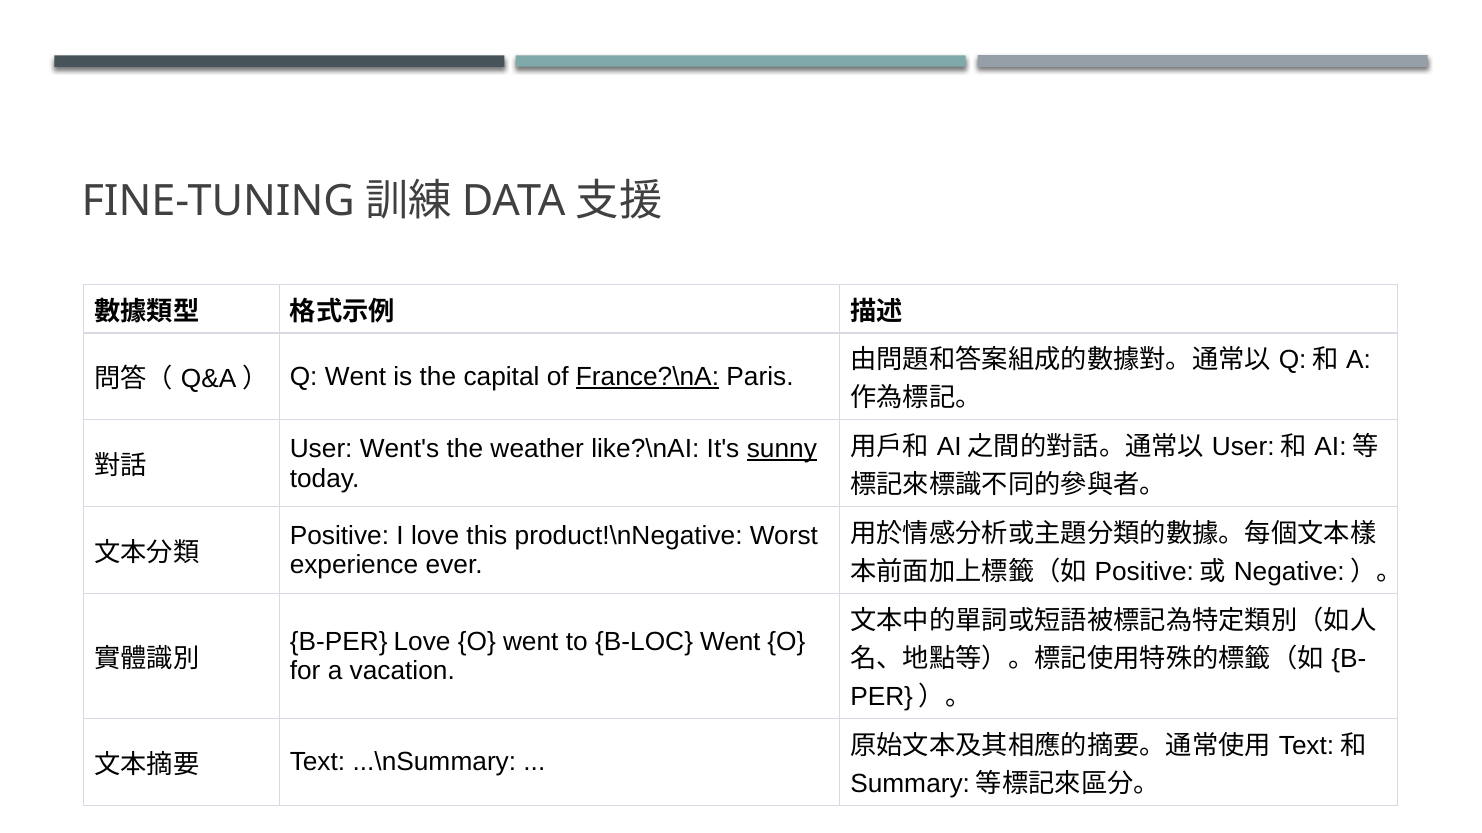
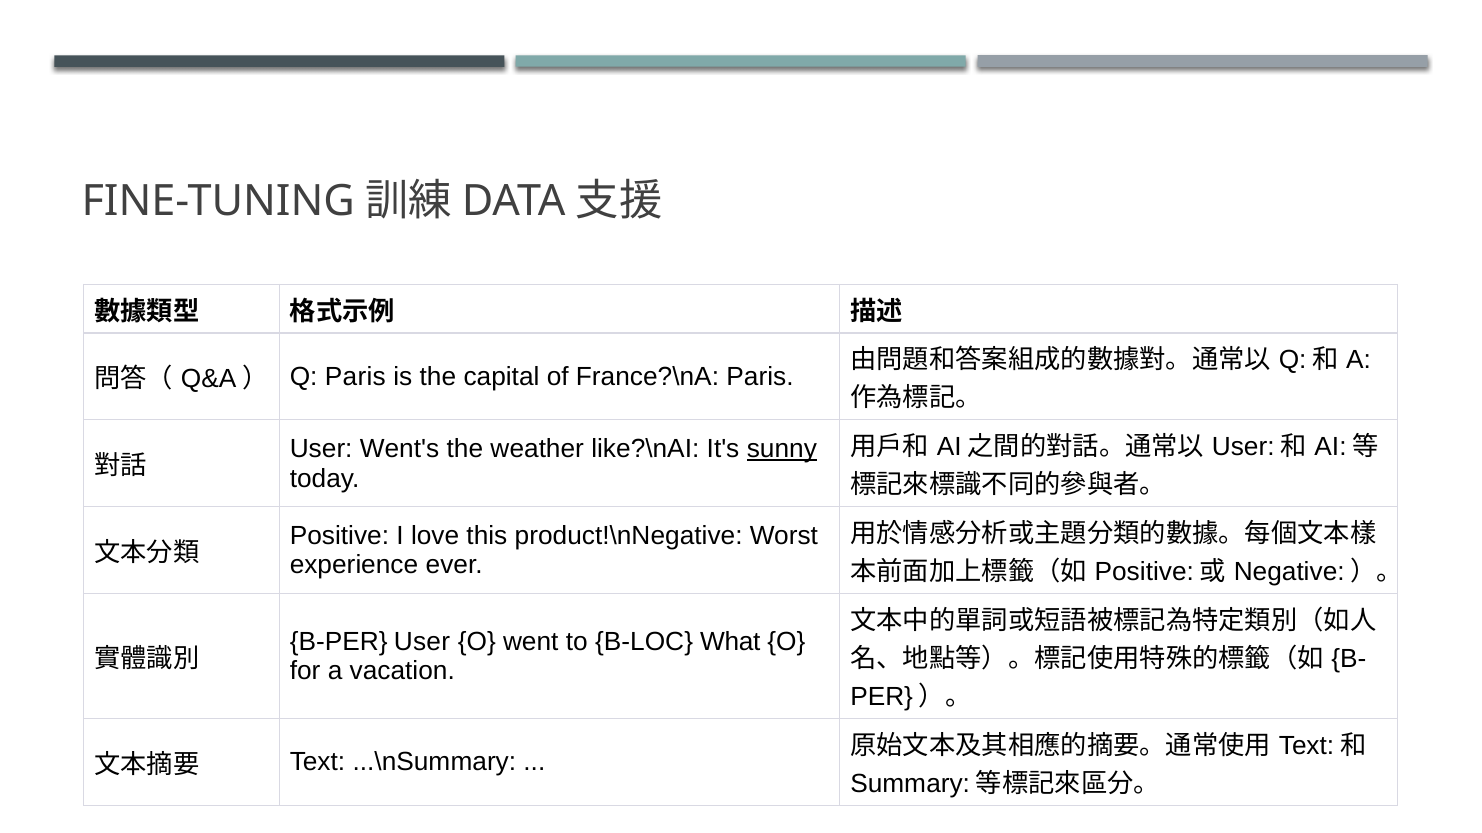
Q Went: Went -> Paris (355, 377)
France?\nA underline: present -> none (647, 377)
B-PER Love: Love -> User (422, 642)
B-LOC Went: Went -> What (730, 642)
